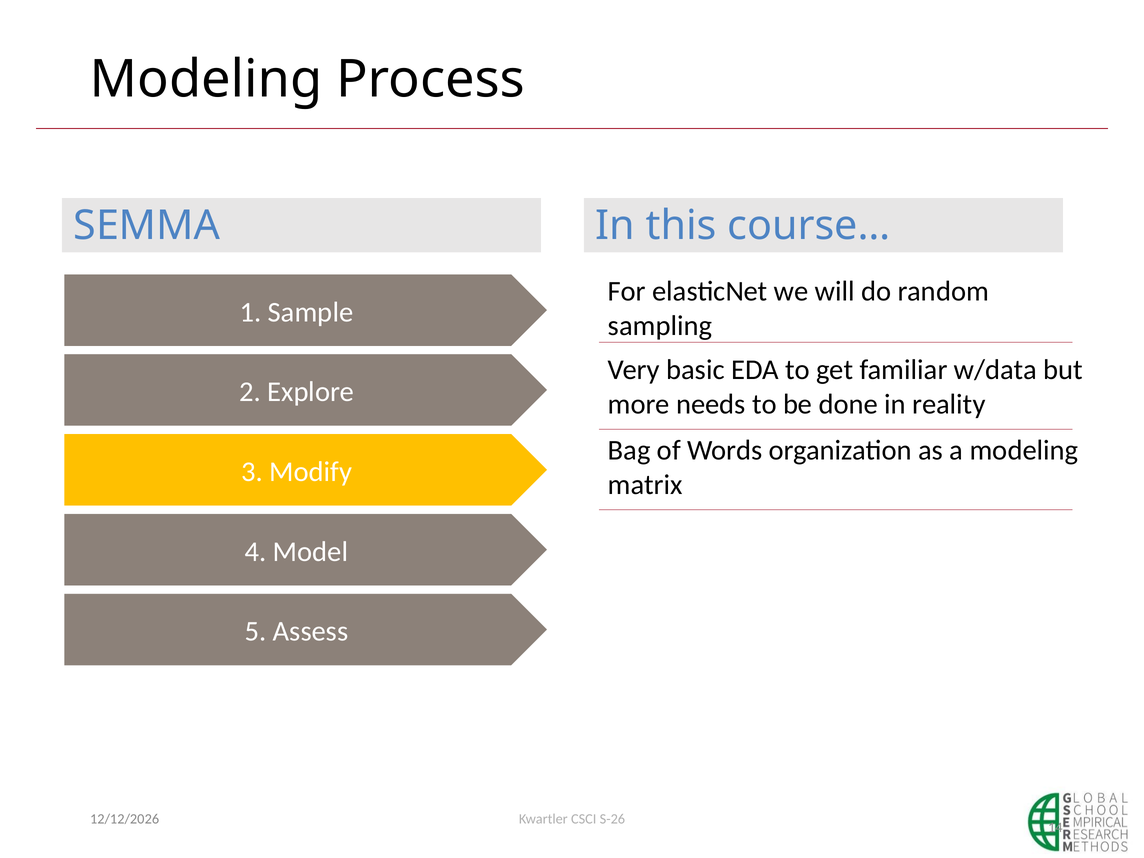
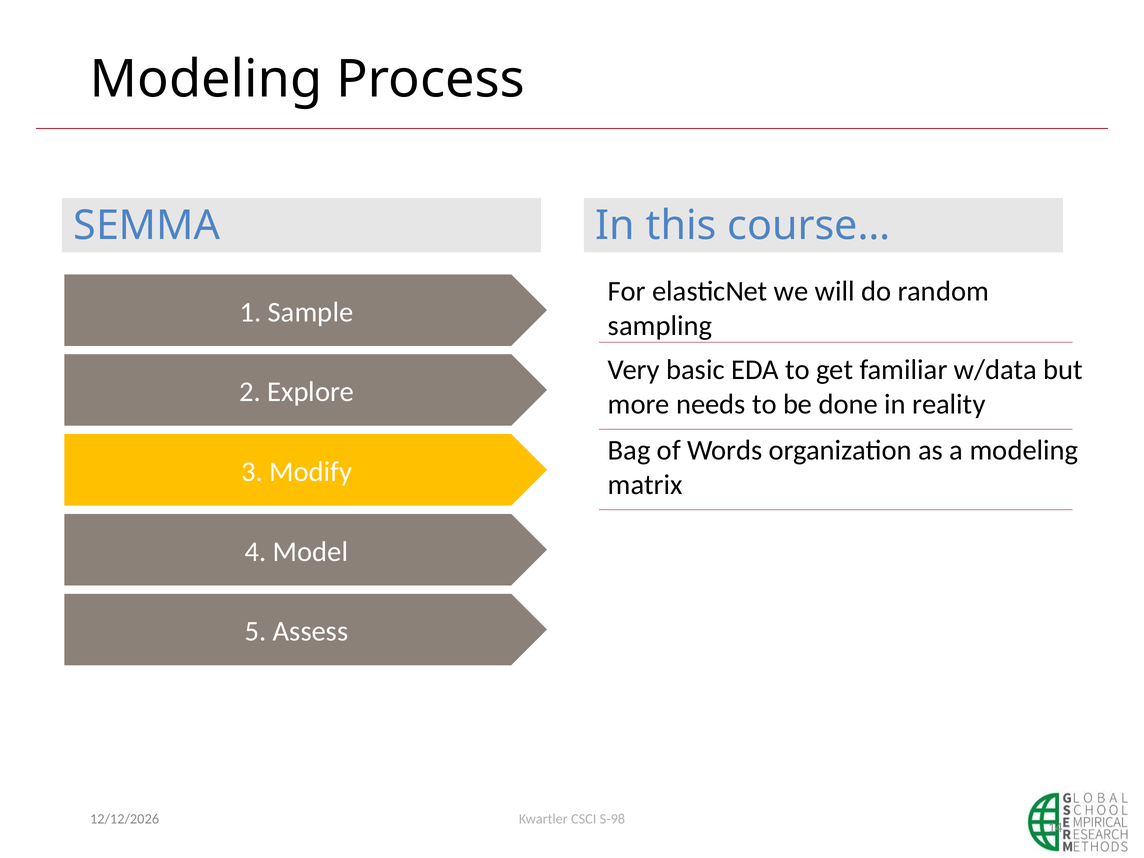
S-26: S-26 -> S-98 (612, 819)
